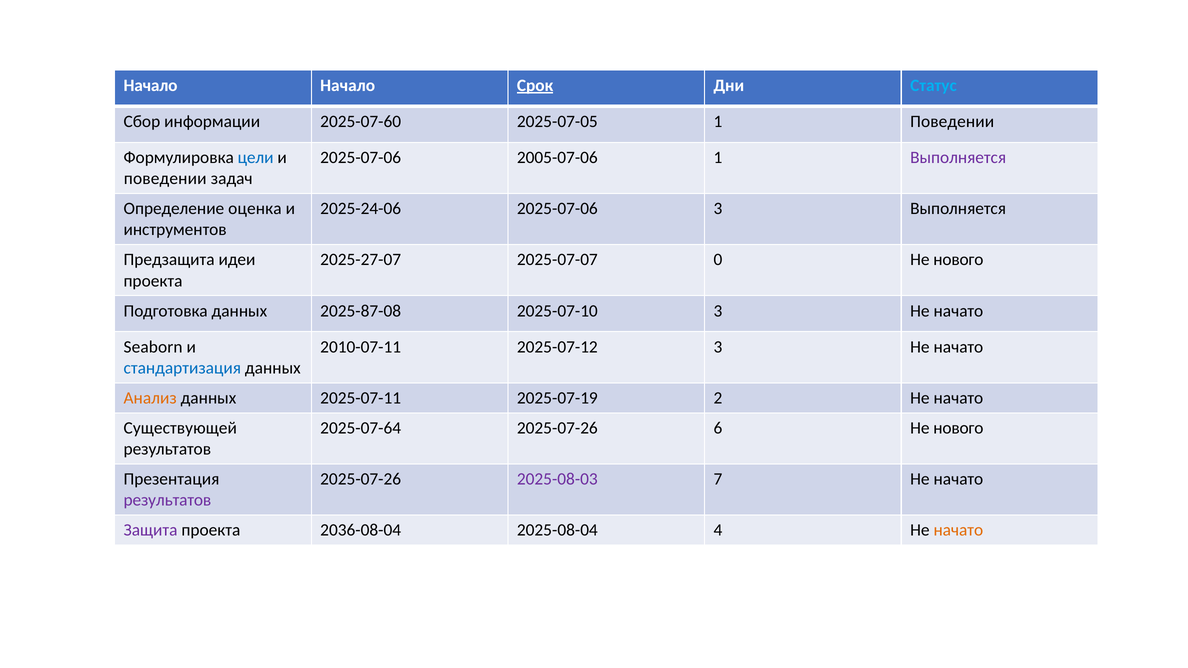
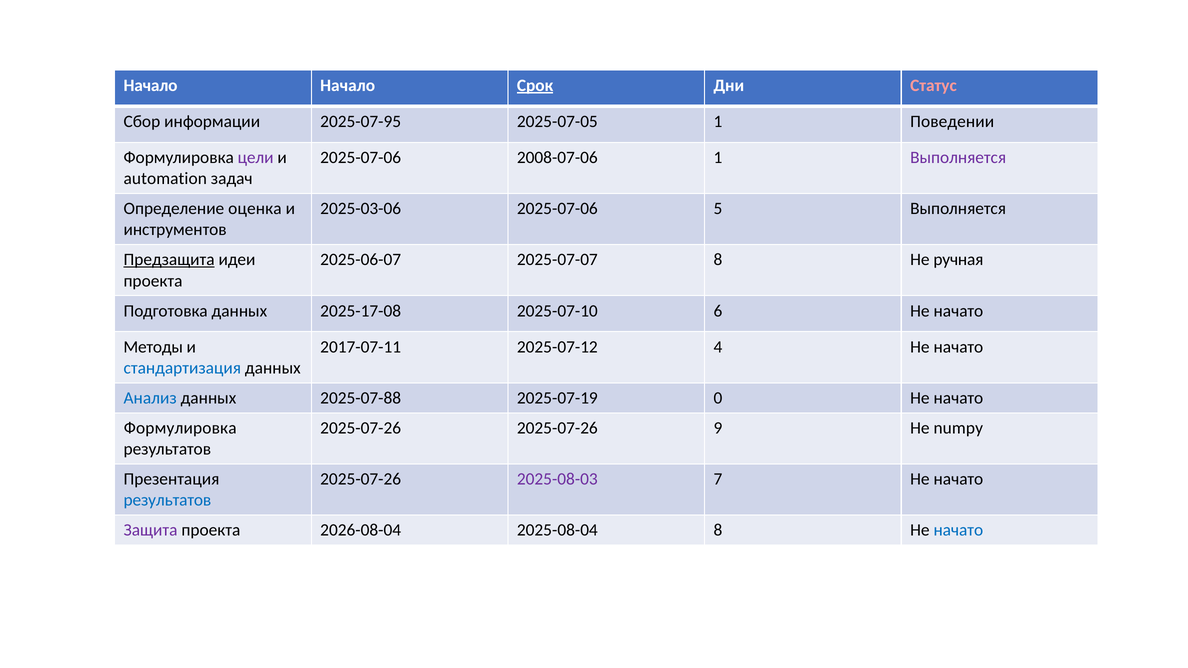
Статус colour: light blue -> pink (933, 85)
2025-07-60: 2025-07-60 -> 2025-07-95 (361, 121)
цели colour: blue -> purple (256, 158)
2005-07-06: 2005-07-06 -> 2008-07-06 (557, 158)
поведении: поведении -> automation (165, 179)
2025-24-06: 2025-24-06 -> 2025-03-06 (361, 209)
2025-07-06 3: 3 -> 5 (718, 209)
Предзащита underline: none -> present (169, 260)
2025-27-07: 2025-27-07 -> 2025-06-07 (361, 260)
2025-07-07 0: 0 -> 8 (718, 260)
нового: нового -> ручная (958, 260)
2025-87-08: 2025-87-08 -> 2025-17-08 (361, 311)
2025-07-10 3: 3 -> 6 (718, 311)
Seaborn: Seaborn -> Методы (153, 347)
2010-07-11: 2010-07-11 -> 2017-07-11 (361, 347)
2025-07-12 3: 3 -> 4 (718, 347)
Анализ colour: orange -> blue (150, 398)
2025-07-11: 2025-07-11 -> 2025-07-88 (361, 398)
2: 2 -> 0 (718, 398)
Существующей: Существующей -> Формулировка (180, 428)
2025-07-64: 2025-07-64 -> 2025-07-26 (361, 428)
6: 6 -> 9 (718, 428)
нового: нового -> numpy (958, 428)
результатов colour: purple -> blue (167, 500)
2036-08-04: 2036-08-04 -> 2026-08-04 (361, 530)
2025-08-04 4: 4 -> 8 (718, 530)
начато colour: orange -> blue (958, 530)
